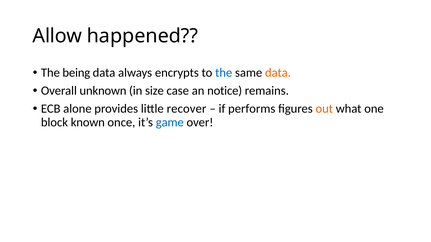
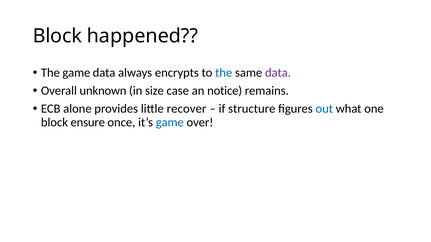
Allow: Allow -> Block (57, 36)
The being: being -> game (76, 73)
data colour: orange -> purple (278, 73)
performs: performs -> structure (252, 109)
out colour: orange -> blue (324, 109)
known: known -> ensure (88, 123)
